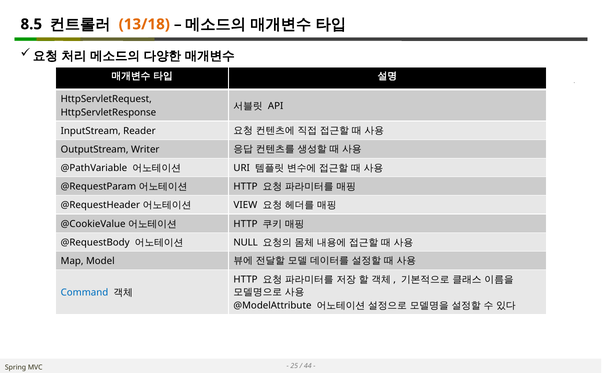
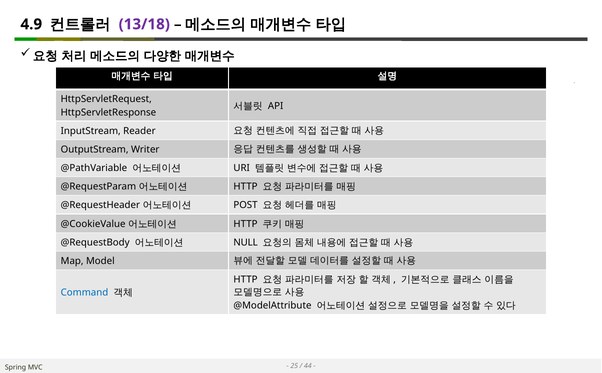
8.5: 8.5 -> 4.9 (31, 24)
13/18 colour: orange -> purple (144, 24)
VIEW: VIEW -> POST (246, 206)
